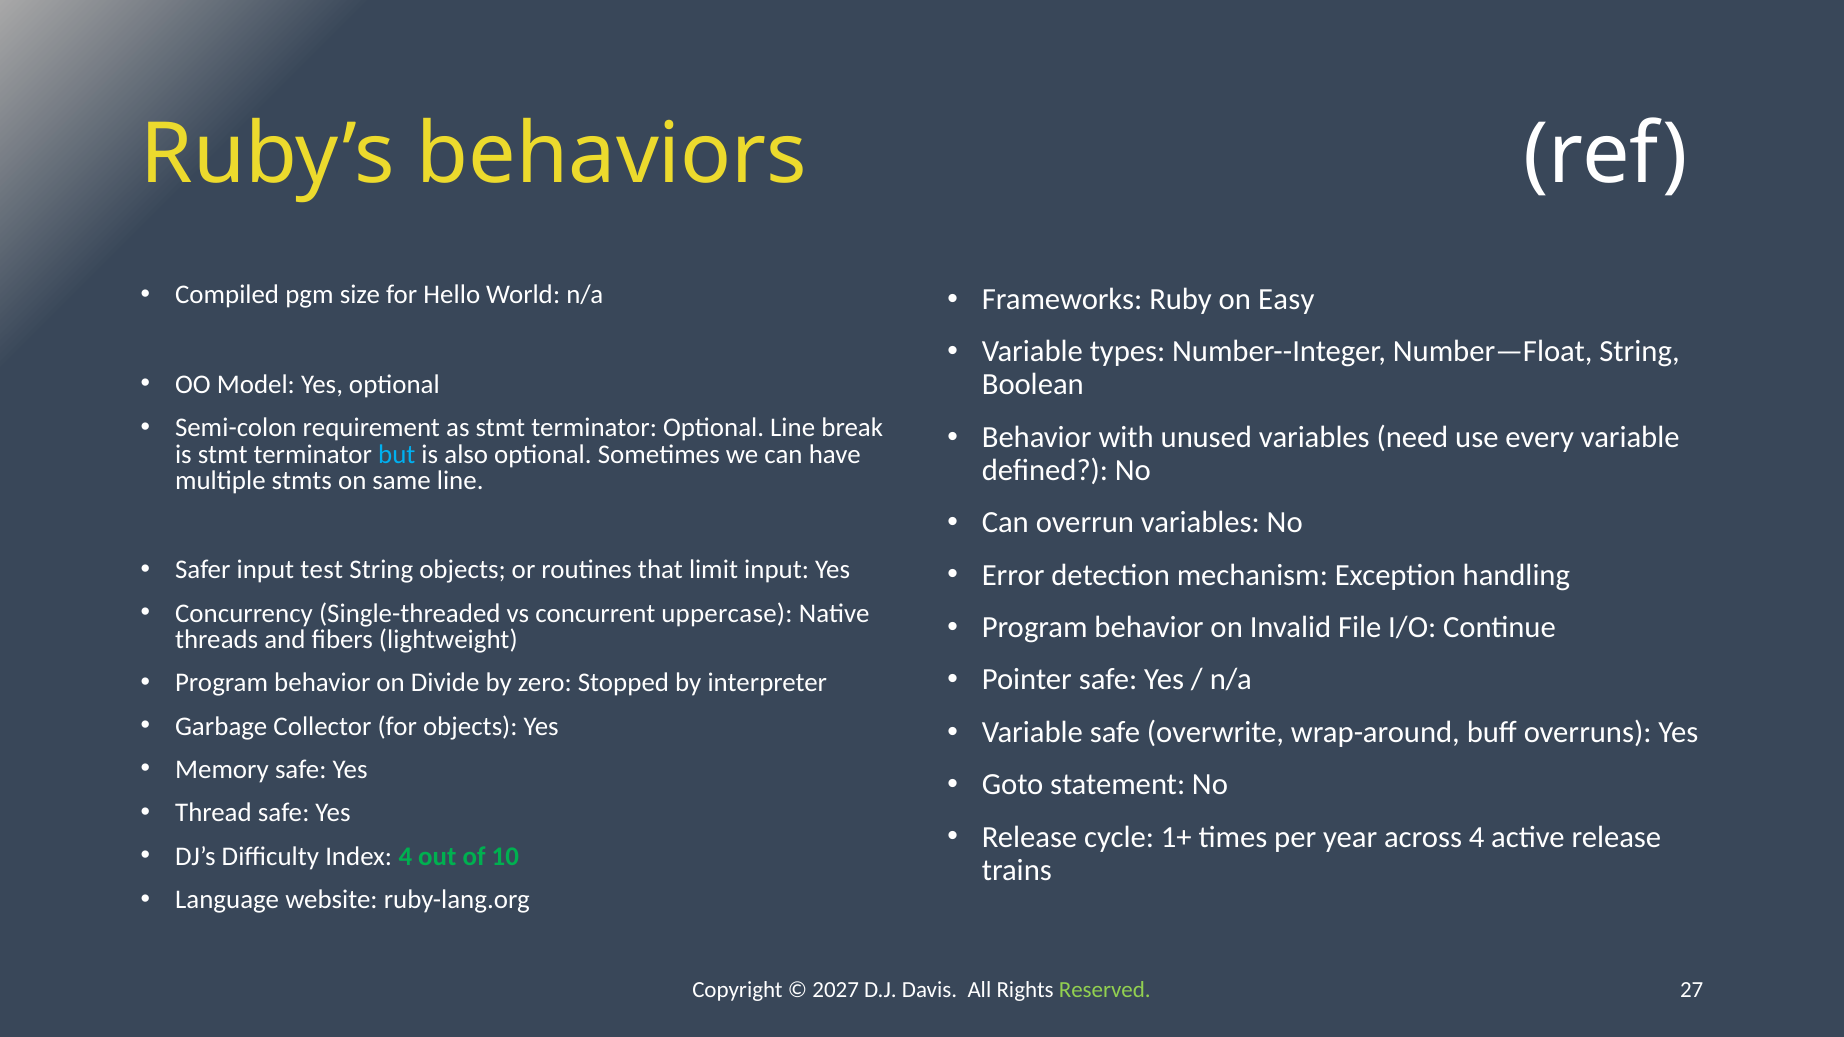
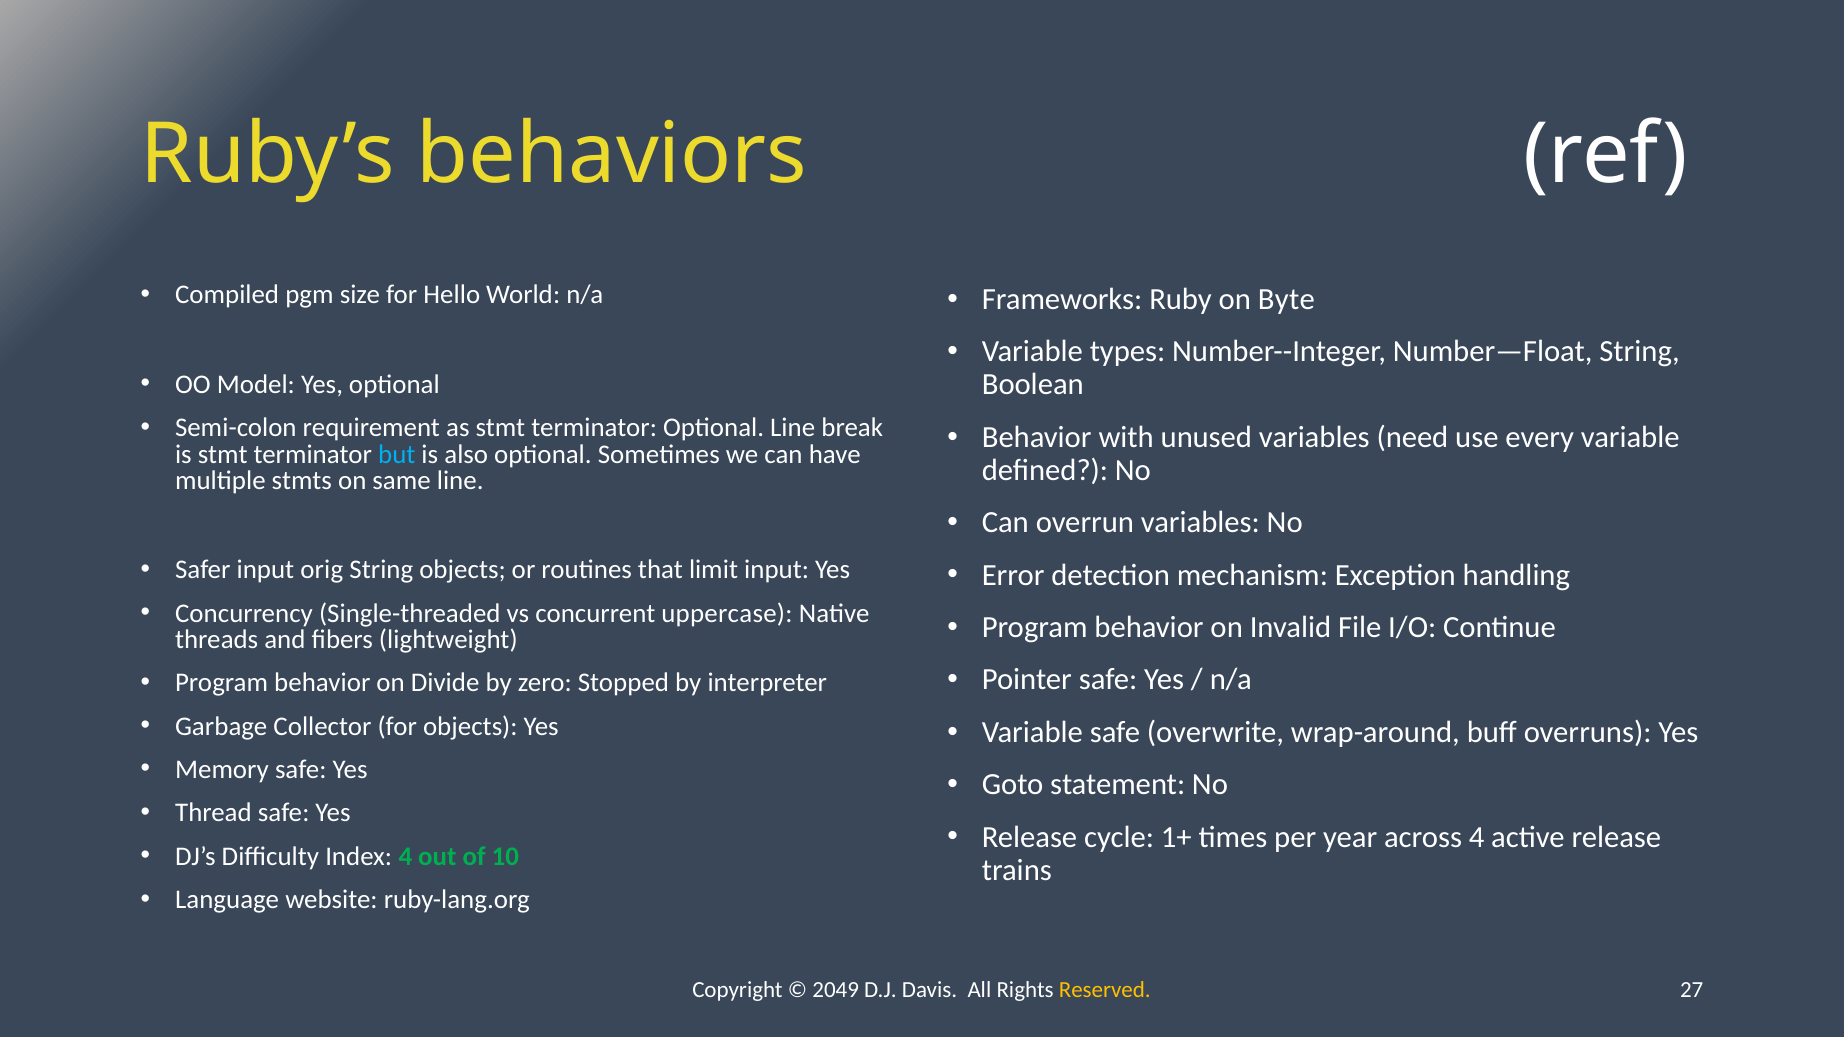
Easy: Easy -> Byte (1286, 299)
test: test -> orig (322, 570)
2027: 2027 -> 2049 (836, 990)
Reserved colour: light green -> yellow (1105, 990)
